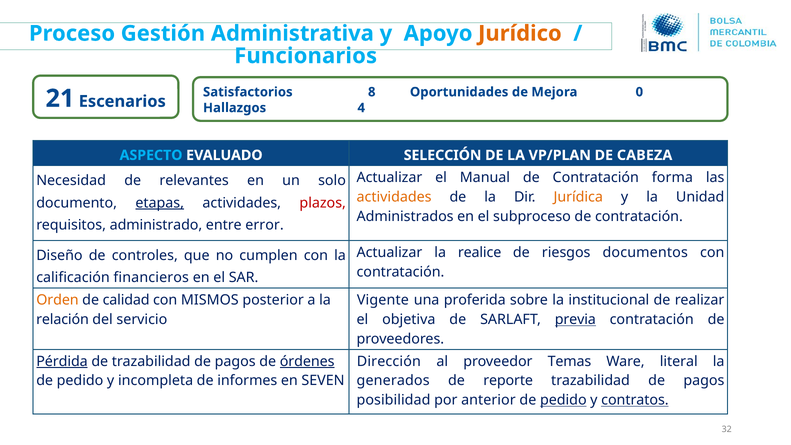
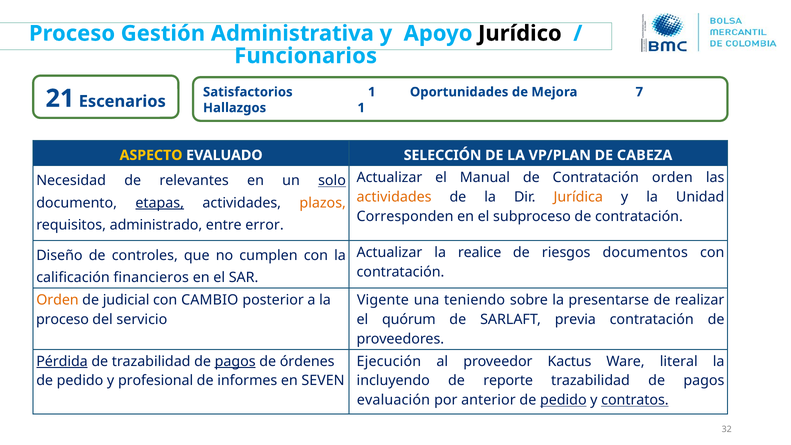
Jurídico colour: orange -> black (520, 33)
Satisfactorios 8: 8 -> 1 (372, 92)
0: 0 -> 7 (639, 92)
Hallazgos 4: 4 -> 1 (361, 108)
ASPECTO colour: light blue -> yellow (151, 155)
de Contratación forma: forma -> orden (672, 178)
solo underline: none -> present (332, 181)
plazos colour: red -> orange (323, 203)
Administrados: Administrados -> Corresponden (405, 216)
calidad: calidad -> judicial (126, 300)
MISMOS: MISMOS -> CAMBIO (210, 300)
proferida: proferida -> teniendo (475, 300)
institucional: institucional -> presentarse (609, 300)
relación: relación -> proceso (63, 319)
objetiva: objetiva -> quórum (409, 319)
previa underline: present -> none (575, 319)
pagos underline: none -> present (235, 361)
órdenes underline: present -> none (307, 361)
Dirección: Dirección -> Ejecución (389, 361)
Temas: Temas -> Kactus (569, 361)
incompleta: incompleta -> profesional (156, 381)
generados: generados -> incluyendo (393, 381)
posibilidad: posibilidad -> evaluación (393, 400)
